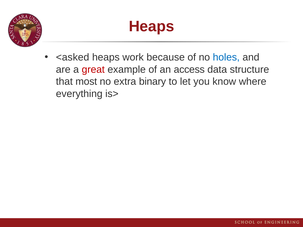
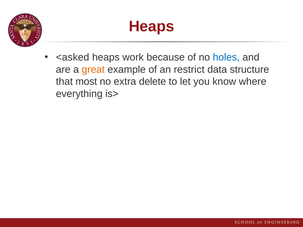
great colour: red -> orange (93, 70)
access: access -> restrict (189, 70)
binary: binary -> delete (153, 82)
